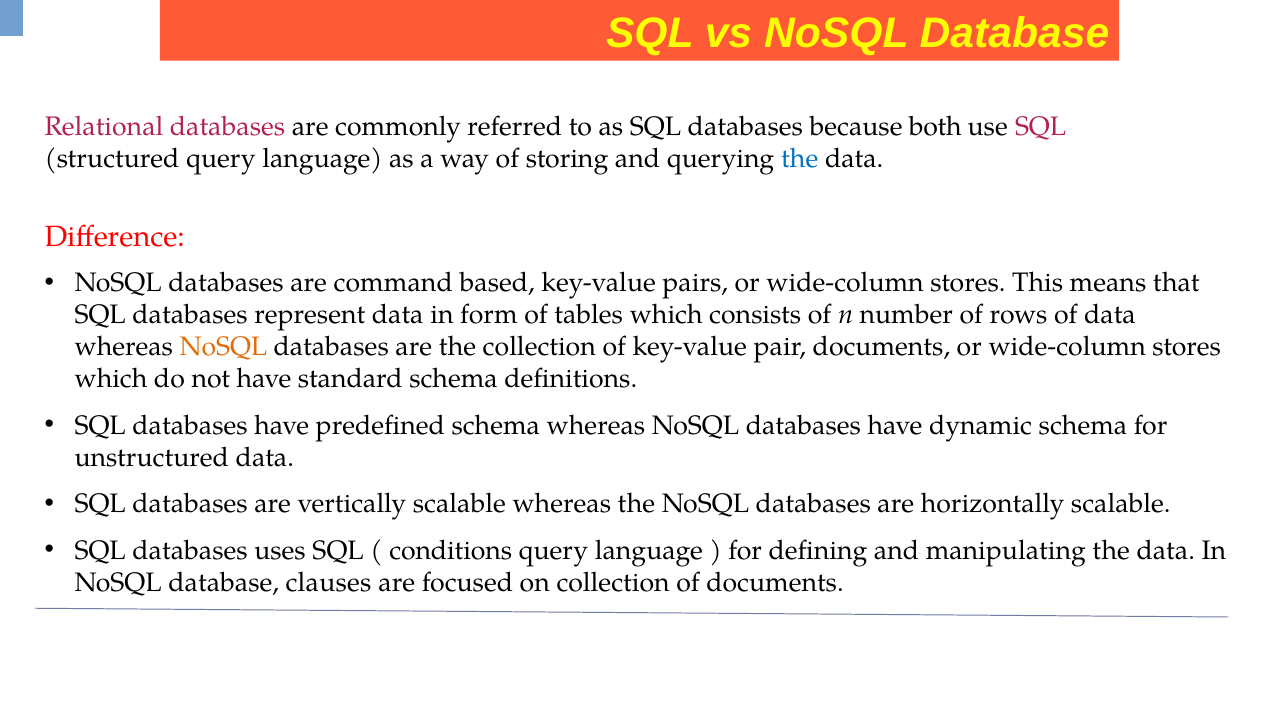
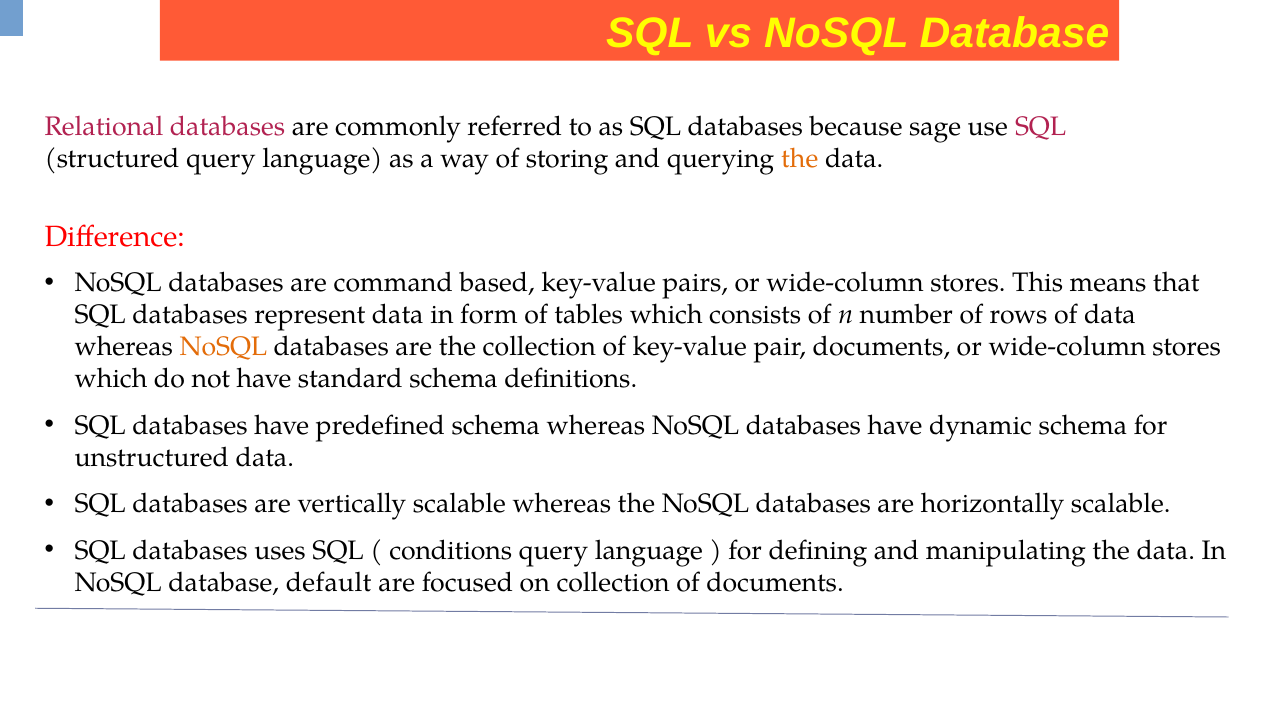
both: both -> sage (935, 127)
the colour: blue -> orange (800, 159)
clauses: clauses -> default (329, 582)
